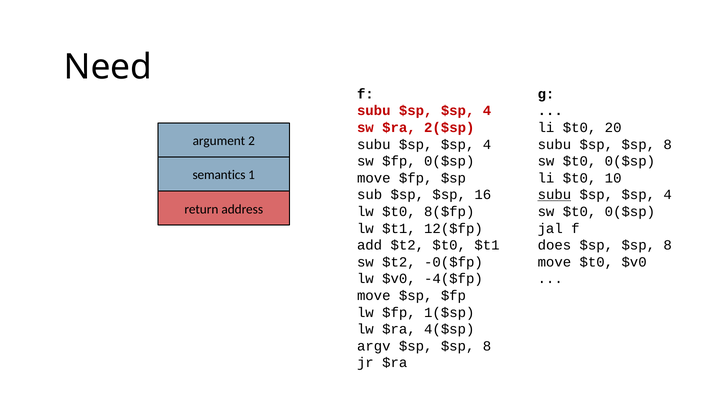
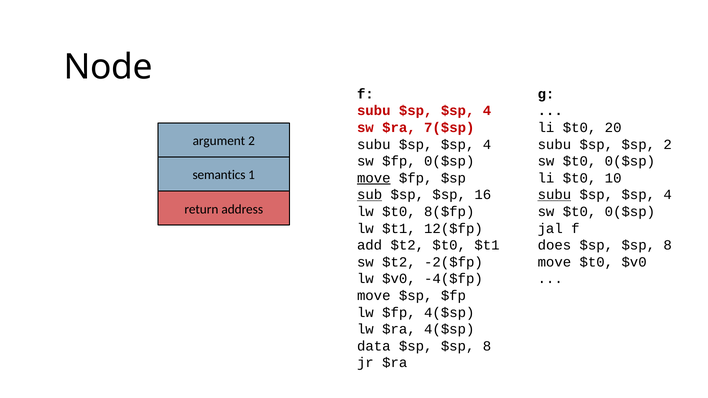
Need: Need -> Node (108, 67)
2($sp: 2($sp -> 7($sp (449, 128)
subu $sp $sp 8: 8 -> 2 (668, 144)
move underline: none -> present (374, 178)
sub underline: none -> present (370, 195)
-0($fp: -0($fp -> -2($fp (453, 262)
$fp 1($sp: 1($sp -> 4($sp (449, 313)
argv: argv -> data (374, 346)
